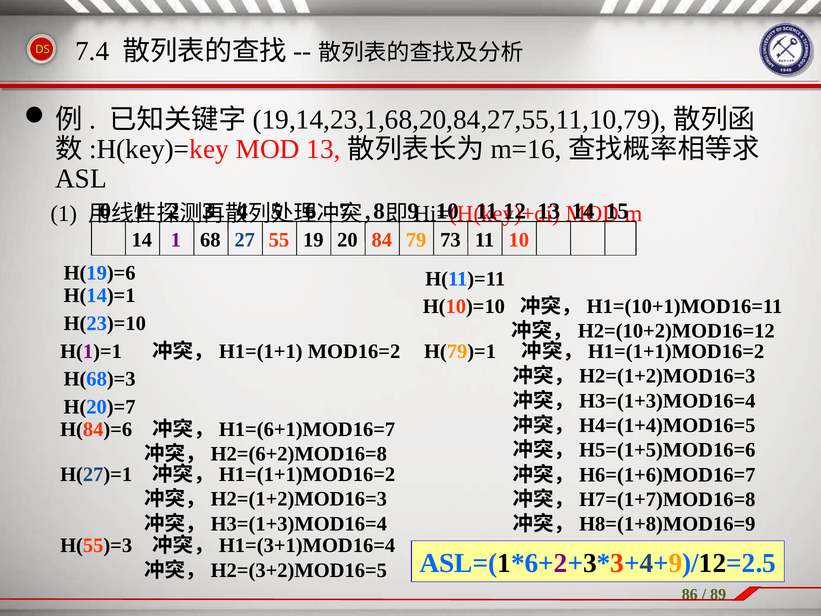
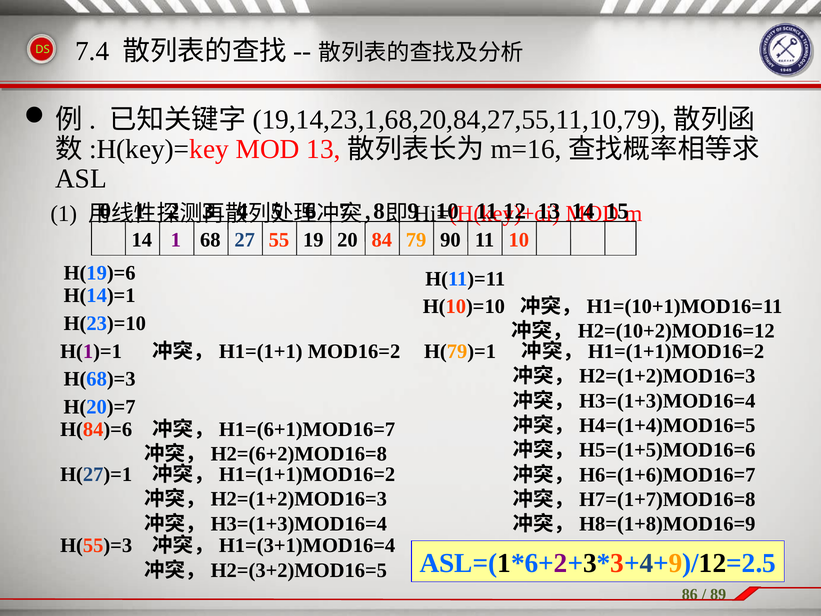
73: 73 -> 90 (450, 240)
